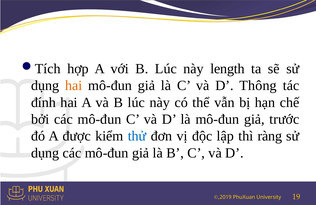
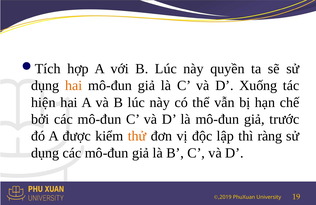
length: length -> quyền (227, 69)
Thông: Thông -> Xuống (258, 86)
đính: đính -> hiện (43, 103)
thử colour: blue -> orange (137, 136)
